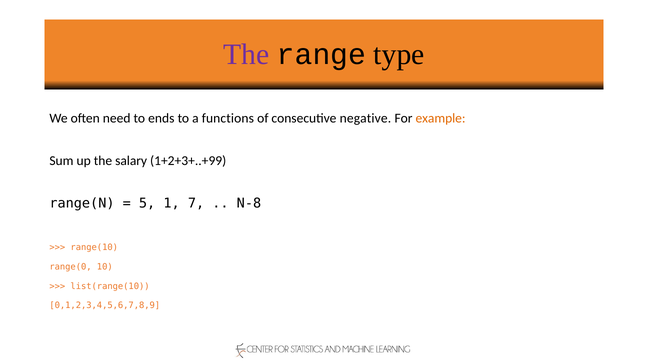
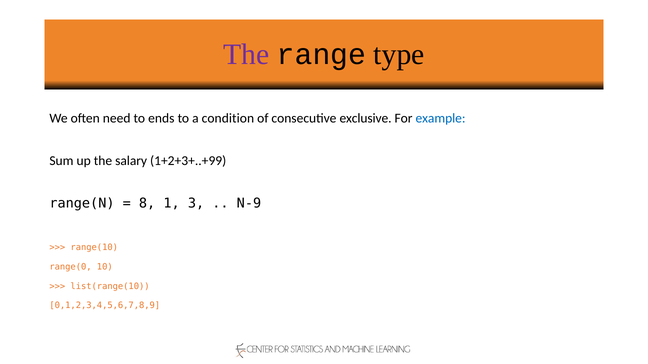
functions: functions -> condition (228, 118)
negative: negative -> exclusive (366, 118)
example colour: orange -> blue (441, 118)
5: 5 -> 8 (147, 204)
7: 7 -> 3 (196, 204)
N-8: N-8 -> N-9 (249, 204)
